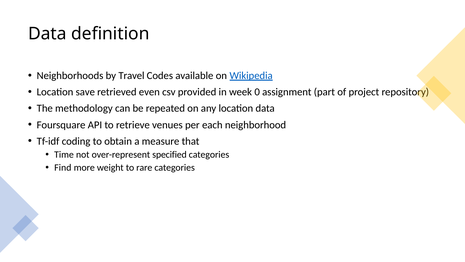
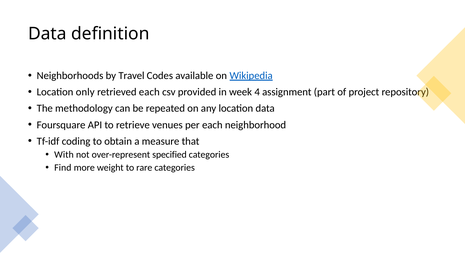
save: save -> only (85, 92)
retrieved even: even -> each (149, 92)
0: 0 -> 4 (257, 92)
Time: Time -> With (64, 154)
